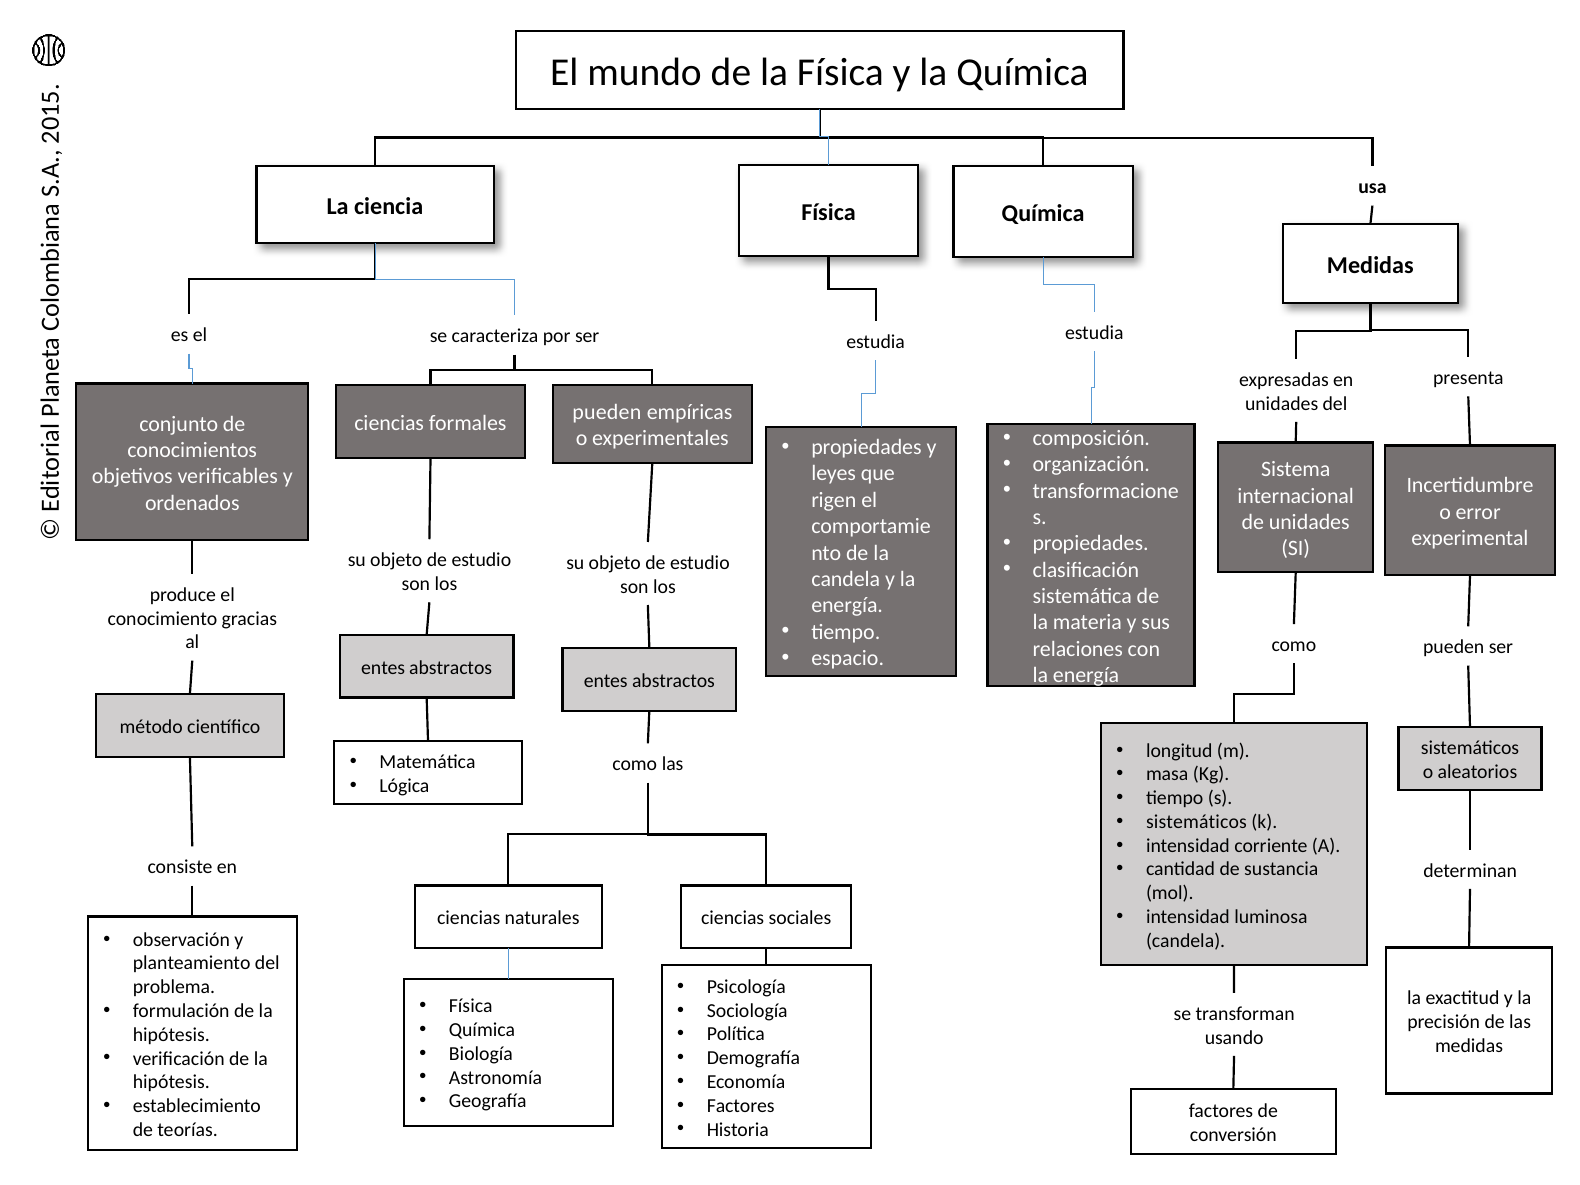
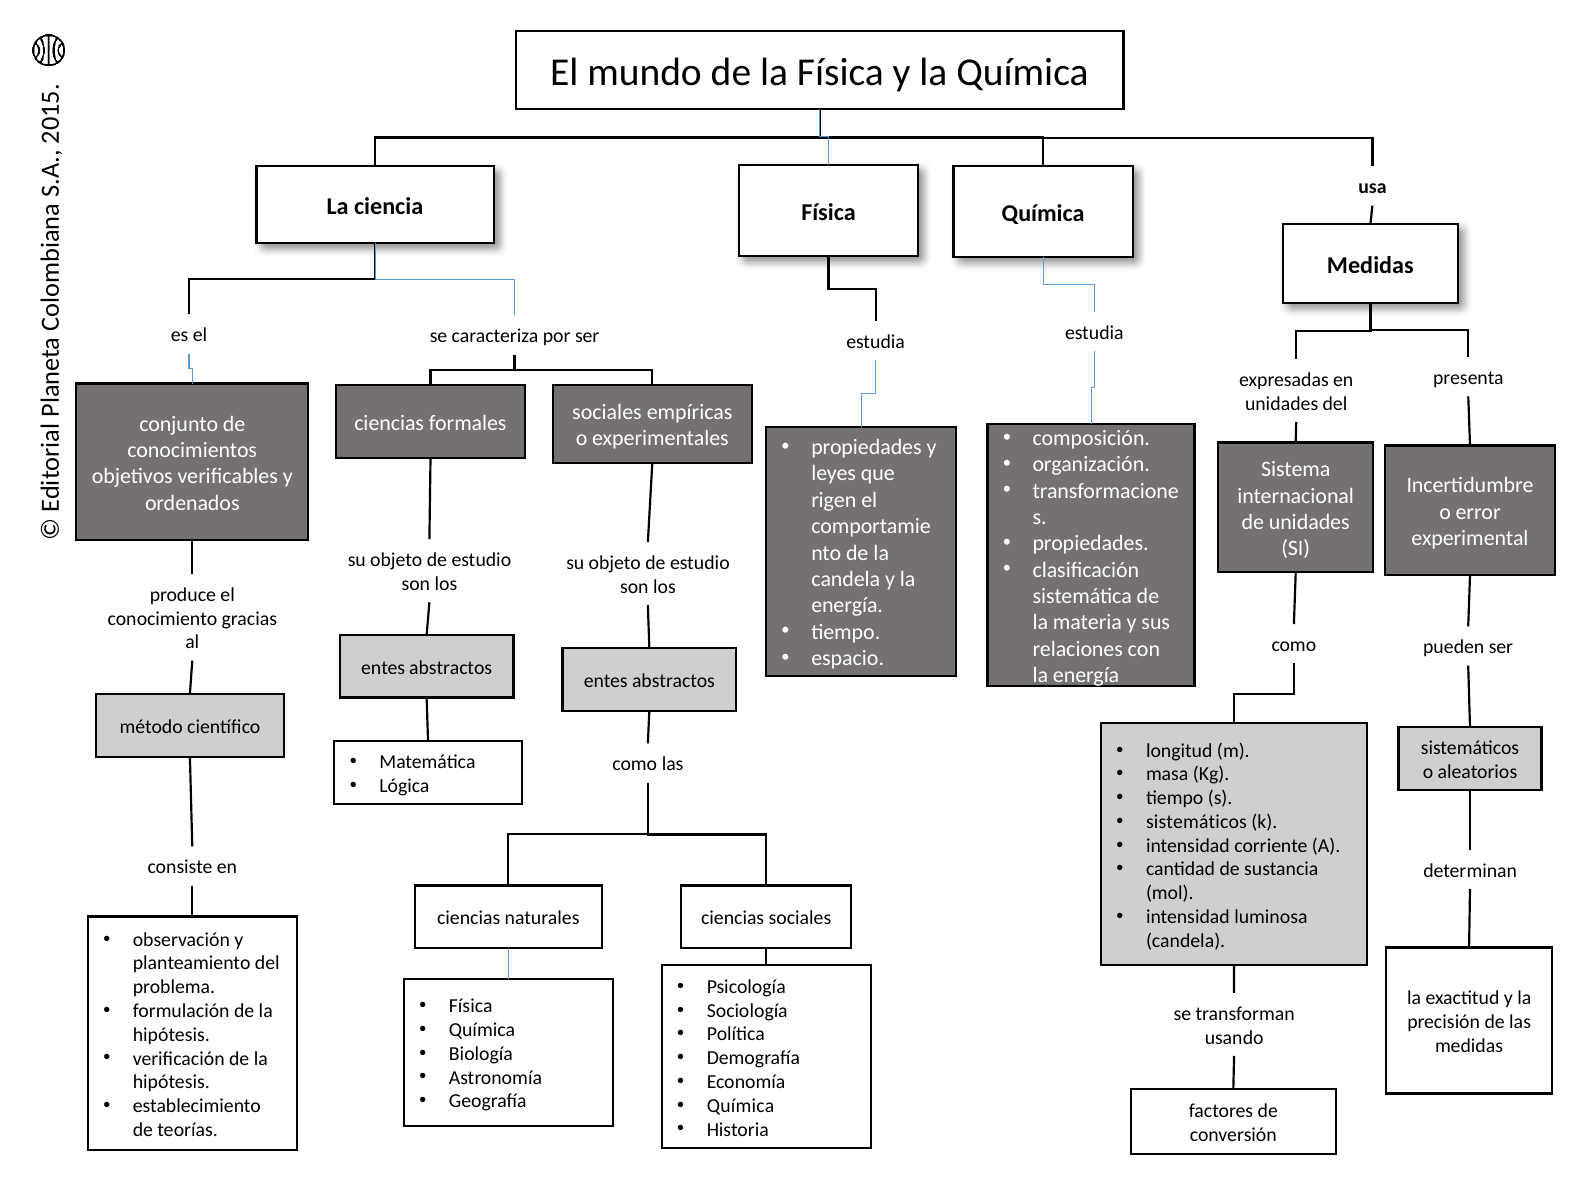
pueden: pueden -> sociales (607, 412)
Factores: Factores -> Química (741, 1106)
